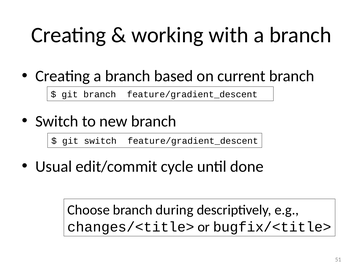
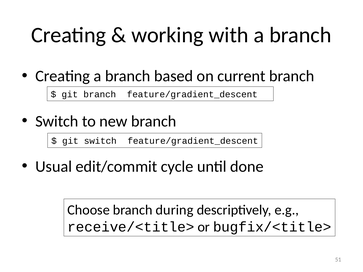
changes/<title>: changes/<title> -> receive/<title> (131, 227)
